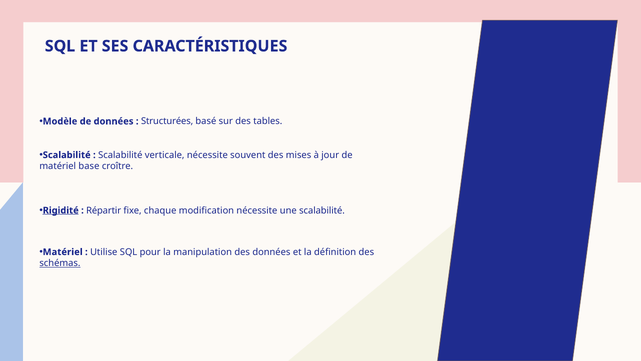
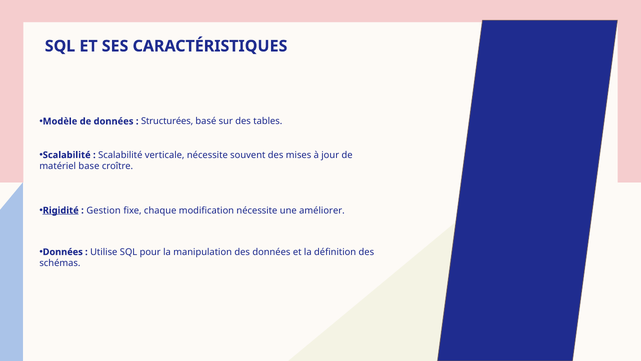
Répartir: Répartir -> Gestion (104, 210)
une scalabilité: scalabilité -> améliorer (322, 210)
Matériel: Matériel -> Données (63, 252)
schémas underline: present -> none (60, 263)
